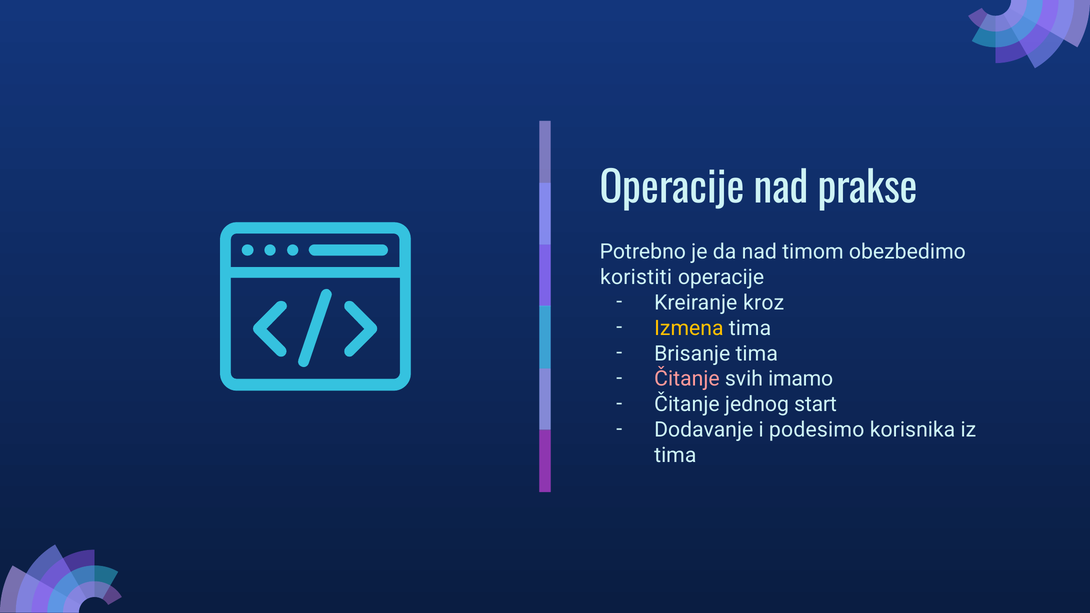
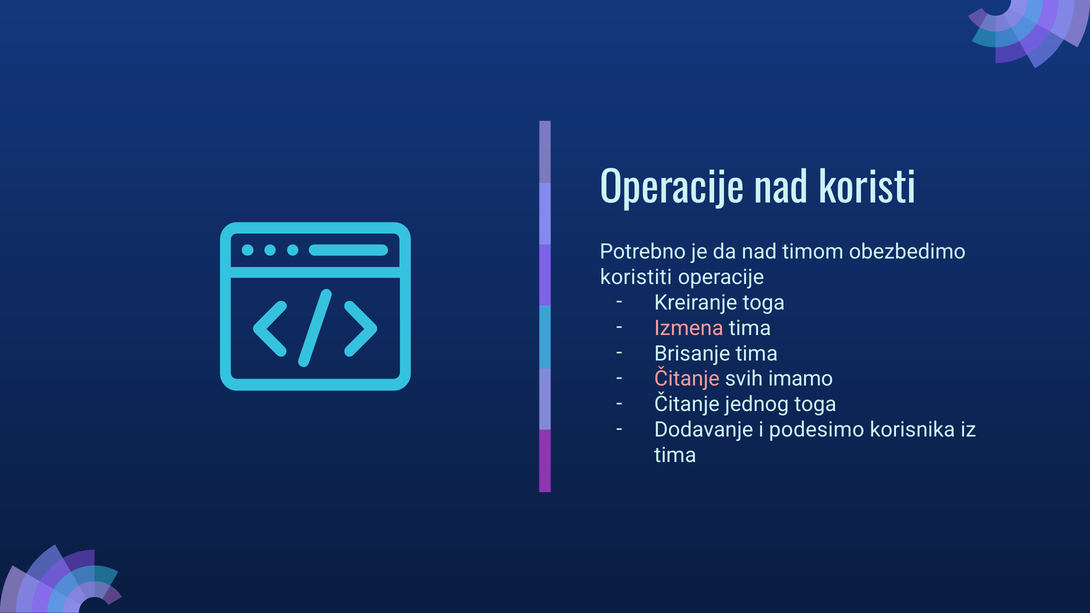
prakse: prakse -> koristi (867, 189)
Kreiranje kroz: kroz -> toga (764, 303)
Izmena colour: yellow -> pink (689, 328)
jednog start: start -> toga (815, 405)
